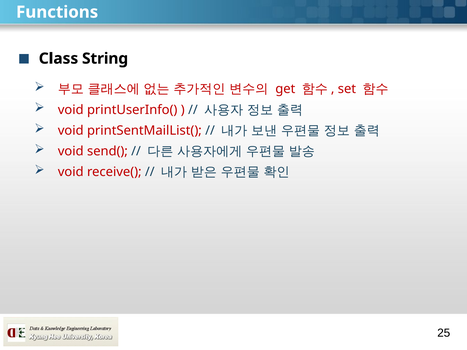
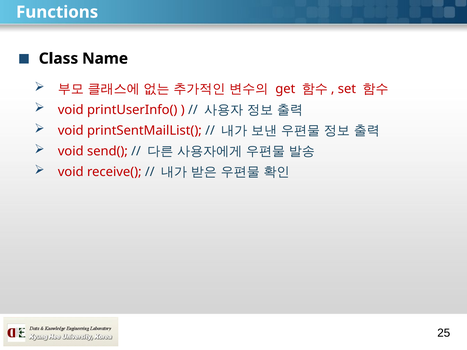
String: String -> Name (105, 59)
